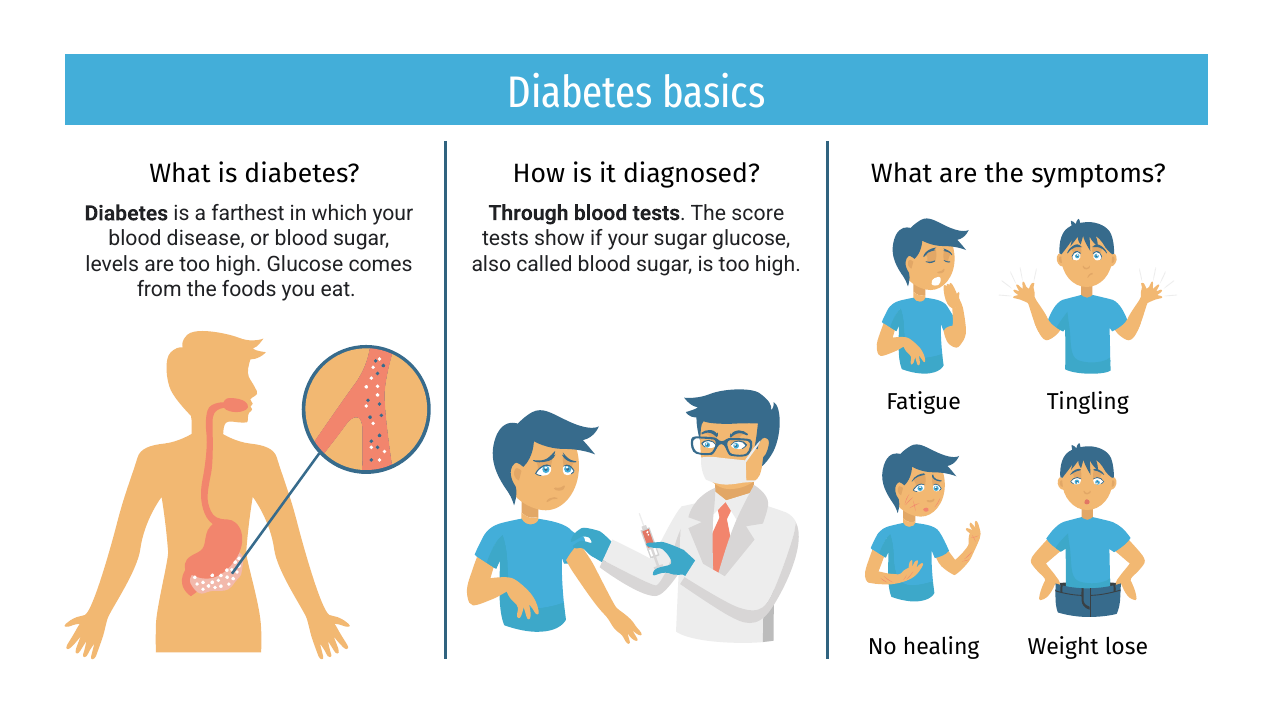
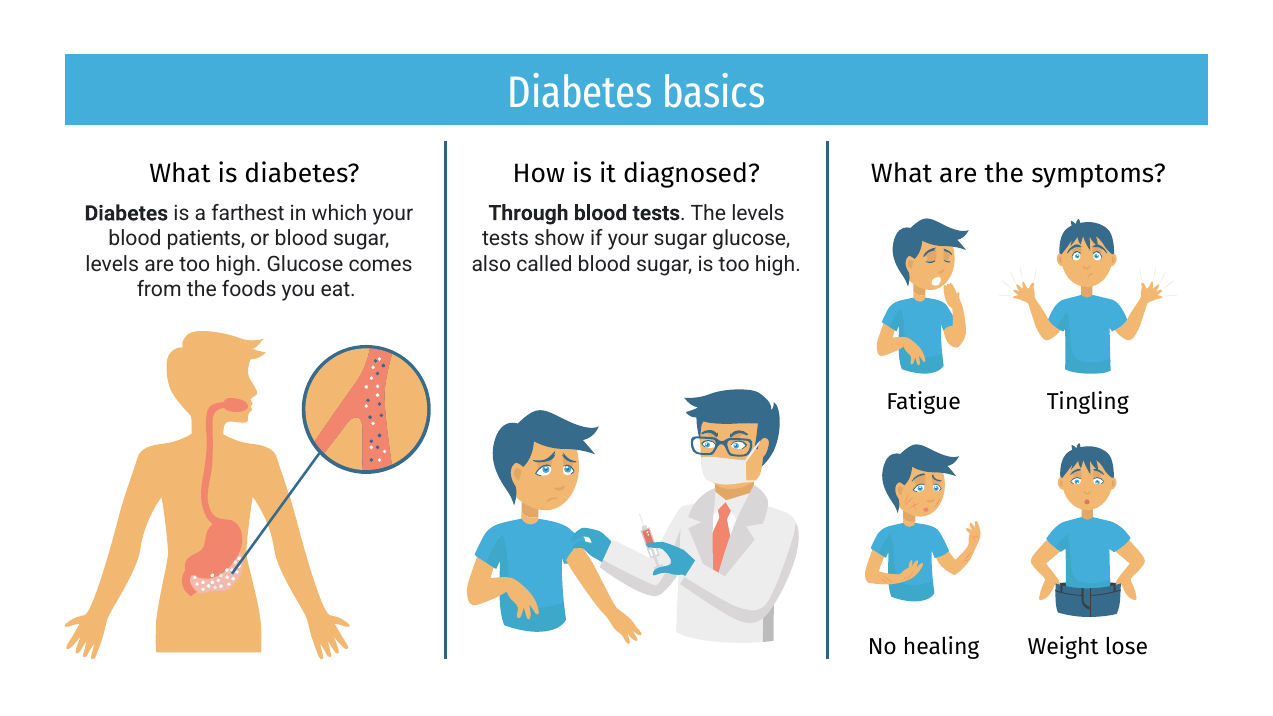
The score: score -> levels (758, 213)
disease: disease -> patients (206, 239)
